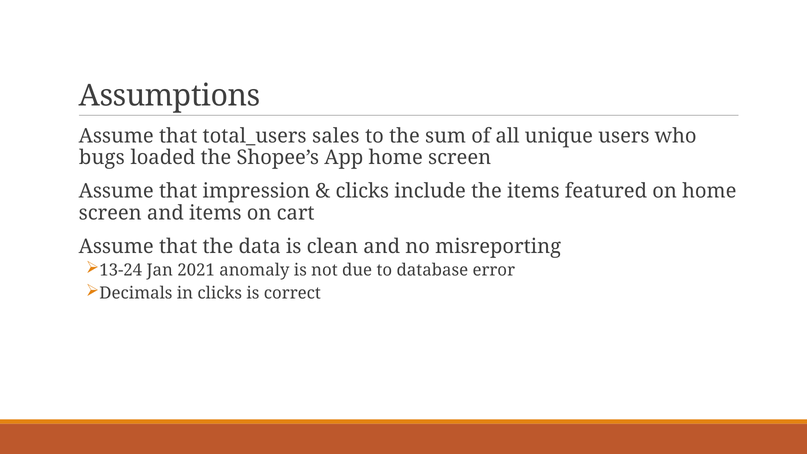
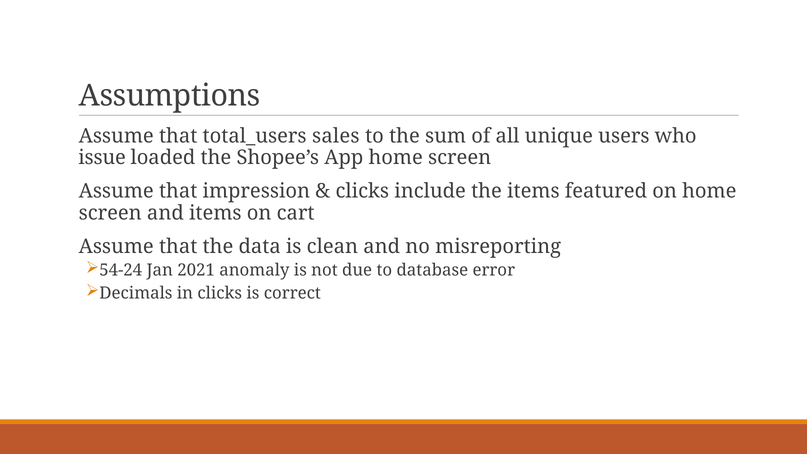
bugs: bugs -> issue (102, 158)
13-24: 13-24 -> 54-24 (121, 270)
